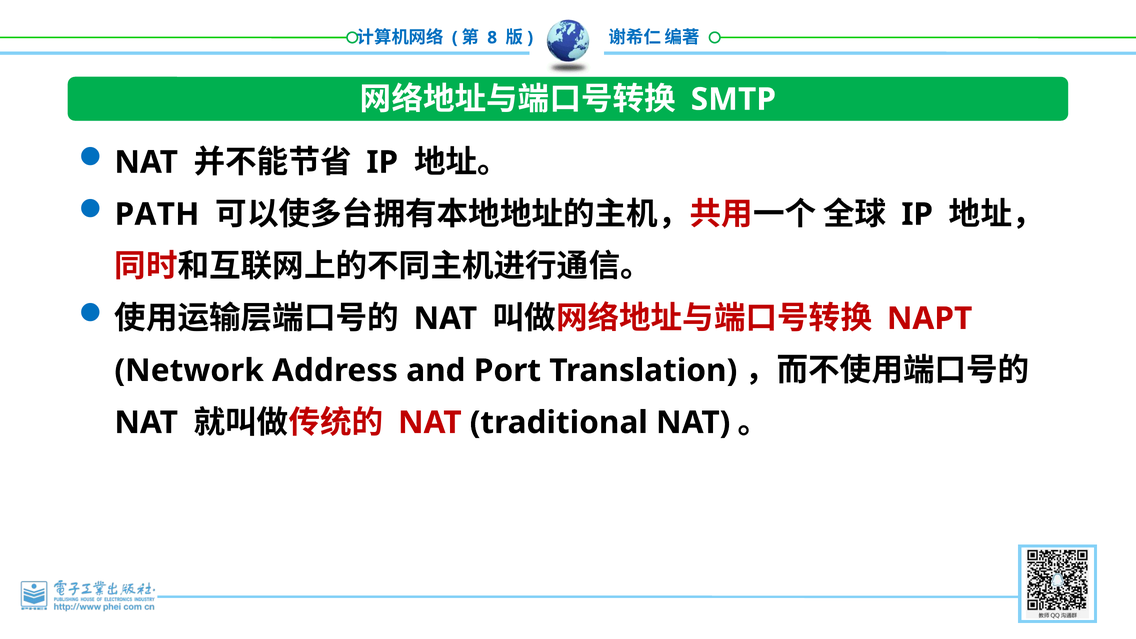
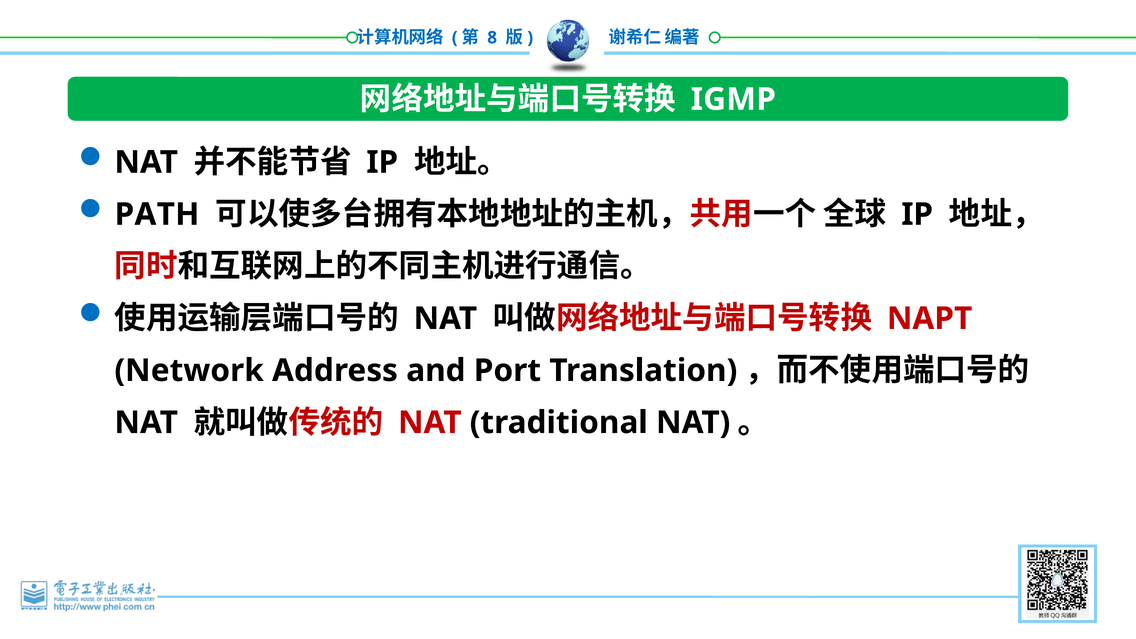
SMTP: SMTP -> IGMP (733, 99)
